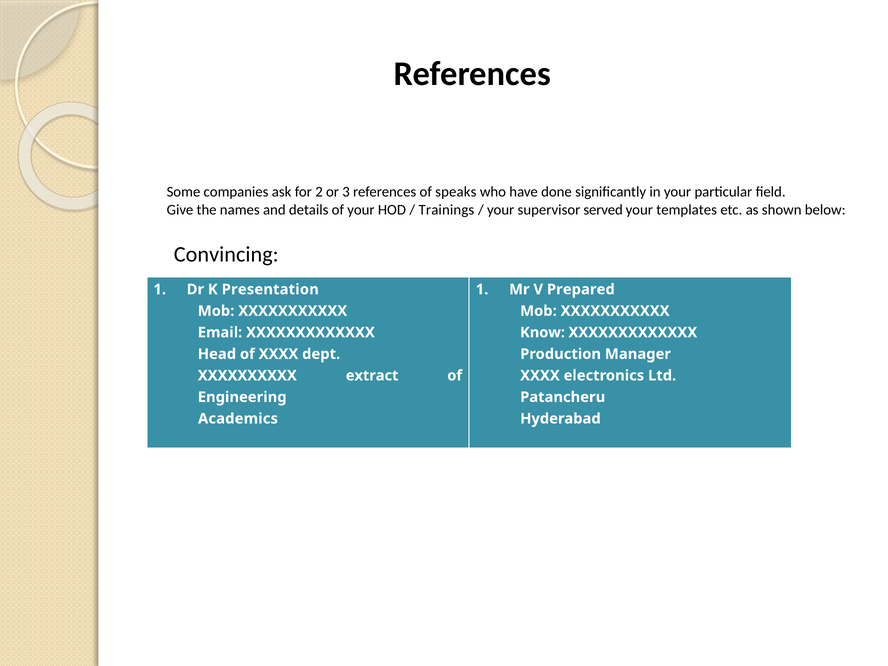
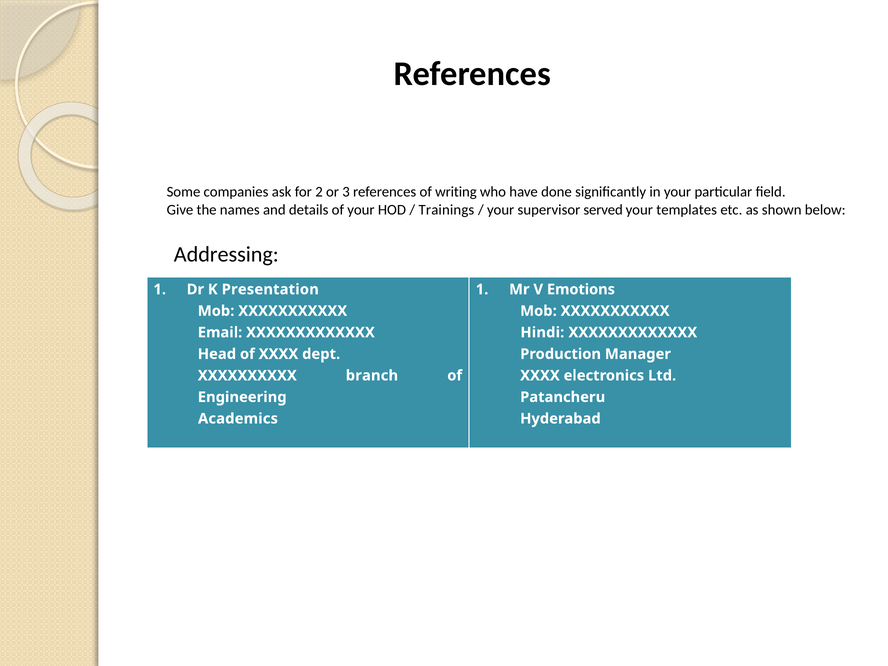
speaks: speaks -> writing (456, 192)
Convincing: Convincing -> Addressing (226, 254)
Prepared: Prepared -> Emotions (581, 289)
Know: Know -> Hindi (542, 332)
extract: extract -> branch (372, 376)
